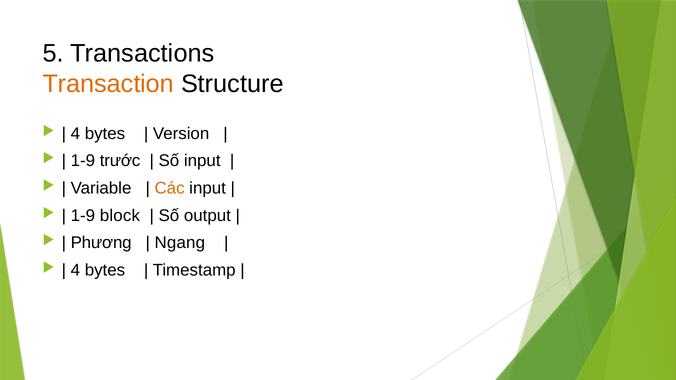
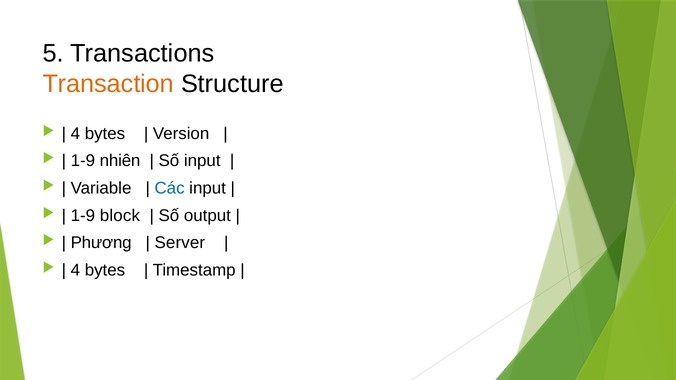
trước: trước -> nhiên (120, 161)
Các colour: orange -> blue (170, 188)
Ngang: Ngang -> Server (180, 243)
